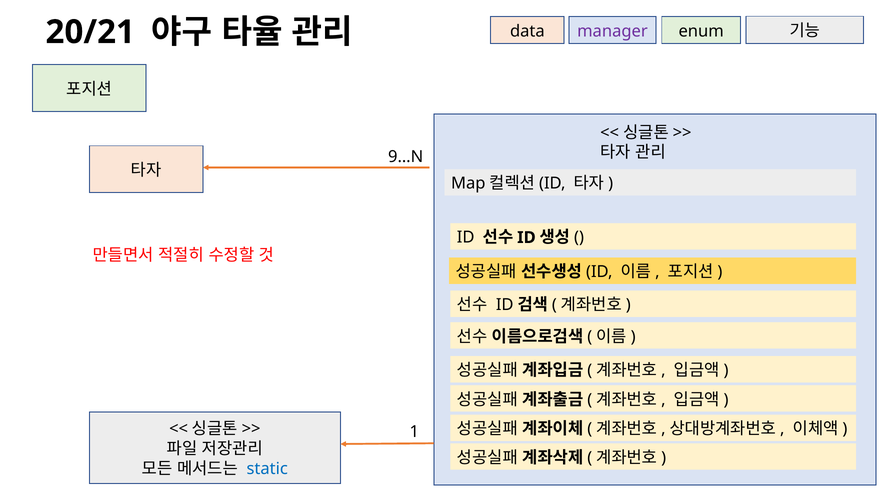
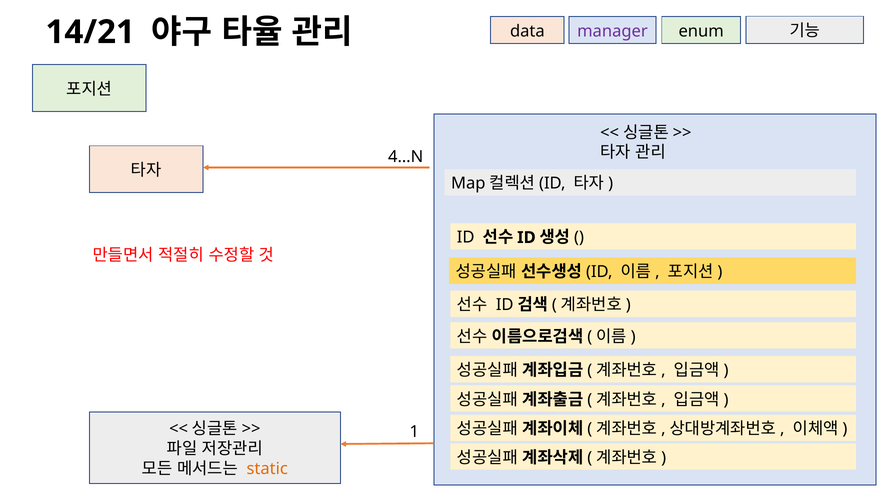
20/21: 20/21 -> 14/21 (90, 32)
9…N: 9…N -> 4…N (406, 157)
static colour: blue -> orange (267, 468)
